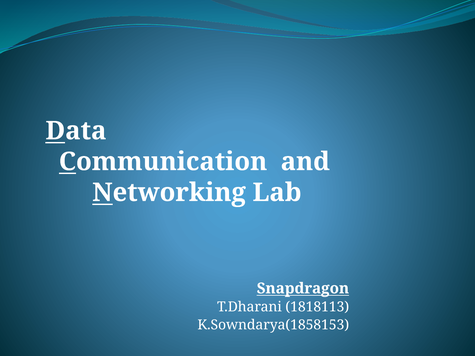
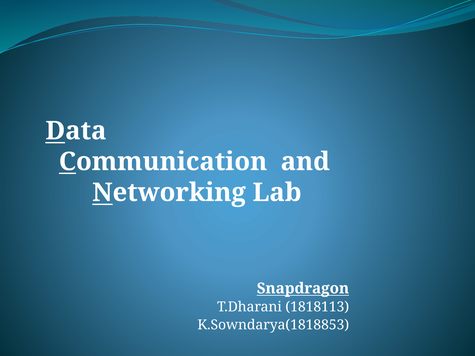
K.Sowndarya(1858153: K.Sowndarya(1858153 -> K.Sowndarya(1818853 (273, 325)
